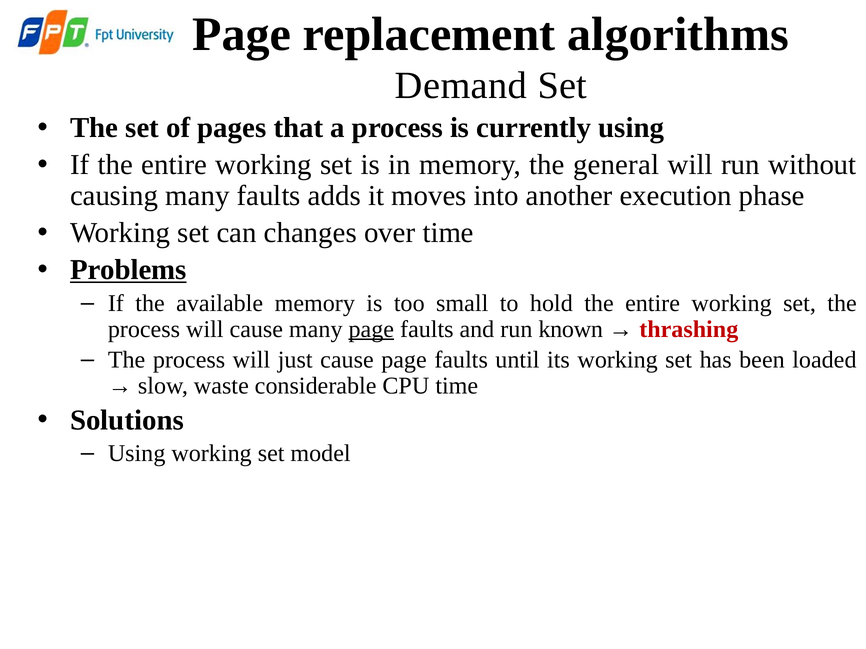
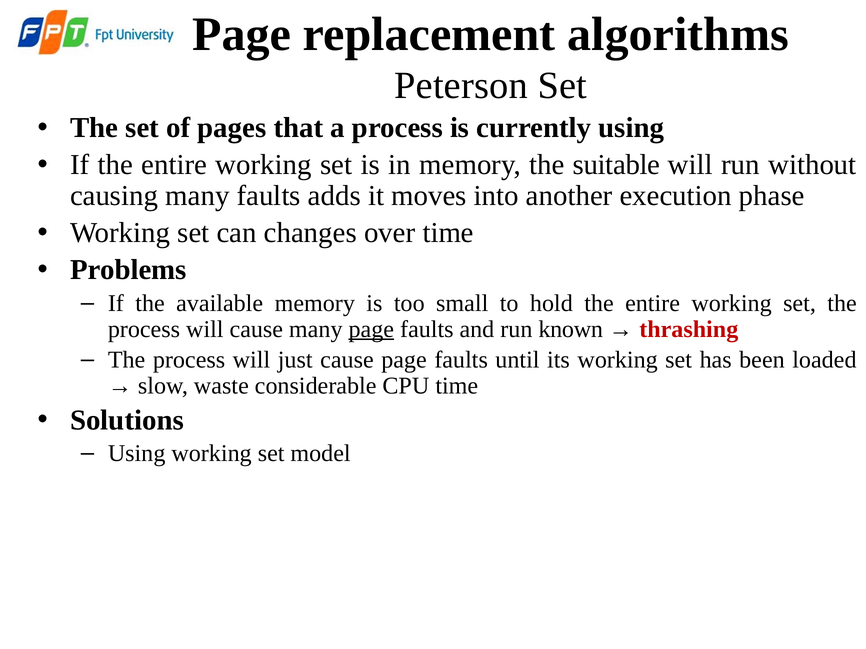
Demand: Demand -> Peterson (461, 86)
general: general -> suitable (616, 165)
Problems underline: present -> none (128, 270)
